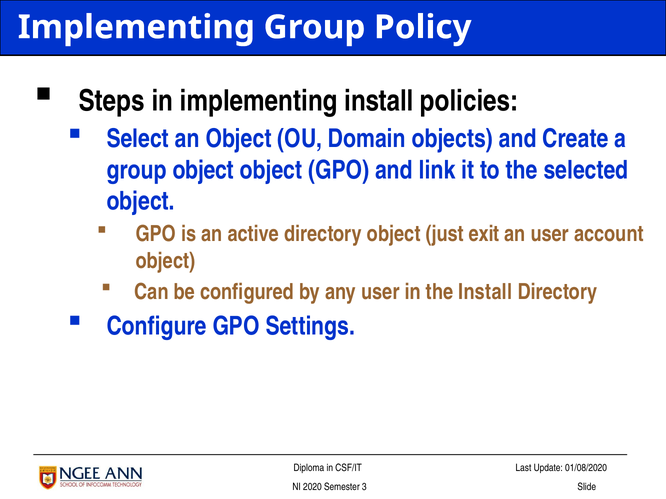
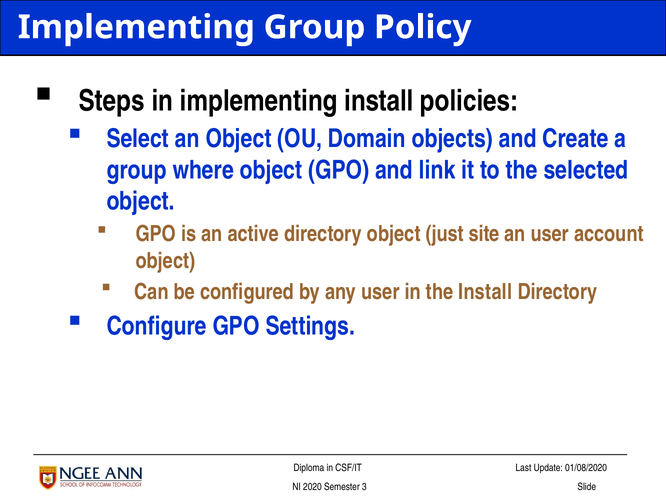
group object: object -> where (203, 170)
exit: exit -> site (484, 234)
